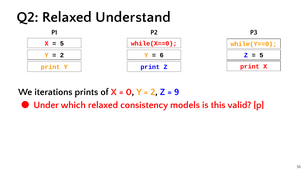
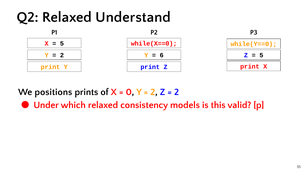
iterations: iterations -> positions (53, 92)
9: 9 -> 2 (177, 92)
